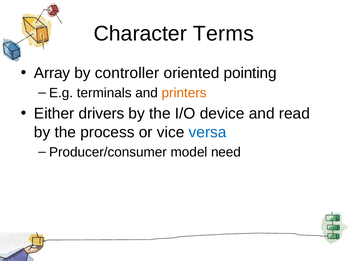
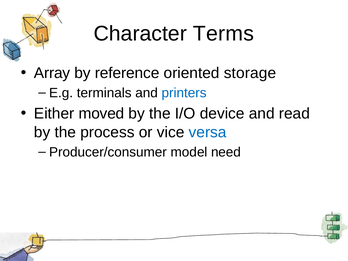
controller: controller -> reference (127, 73)
pointing: pointing -> storage (250, 73)
printers colour: orange -> blue (184, 93)
drivers: drivers -> moved (101, 114)
